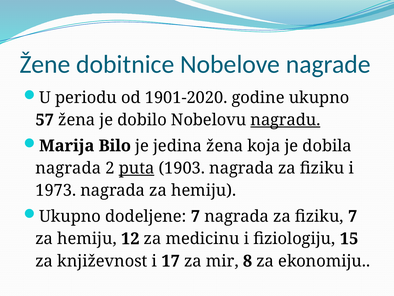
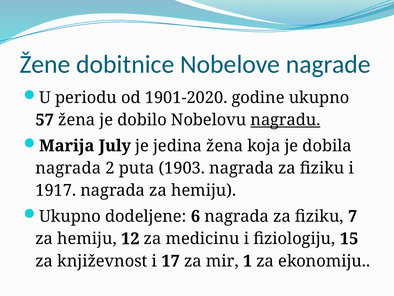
Bilo: Bilo -> July (115, 146)
puta underline: present -> none (137, 168)
1973: 1973 -> 1917 (56, 190)
dodeljene 7: 7 -> 6 (195, 216)
8: 8 -> 1 (247, 261)
